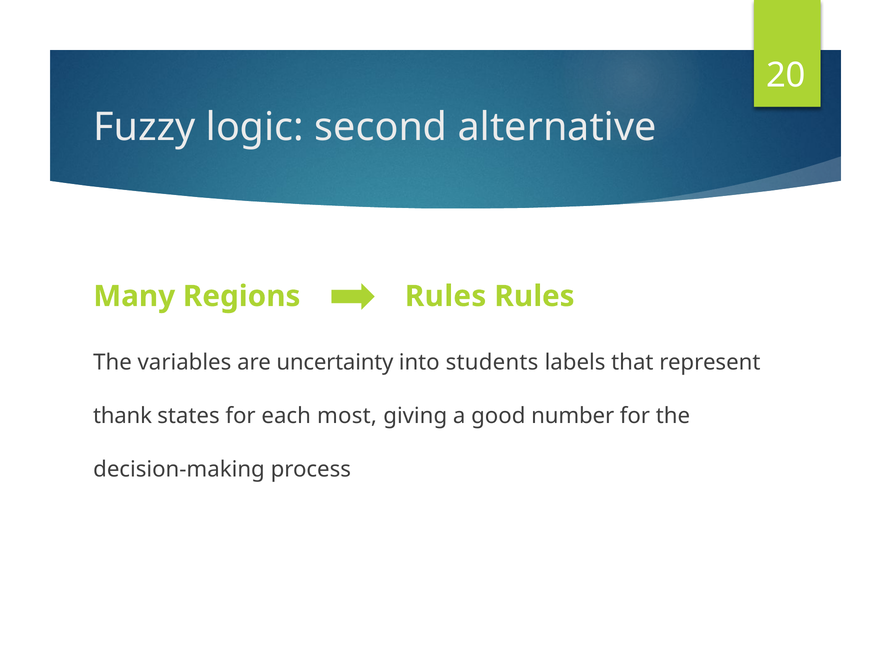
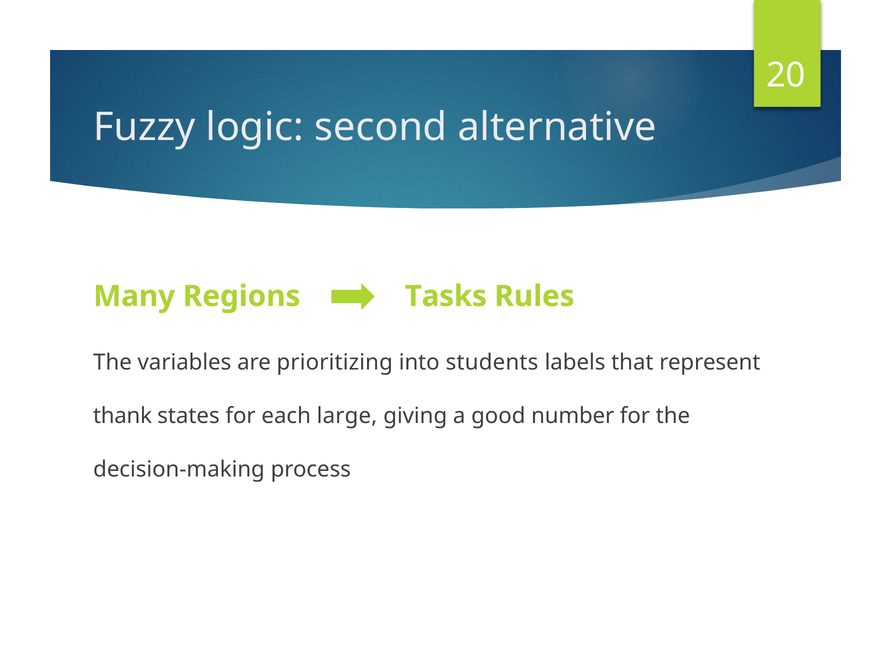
Regions Rules: Rules -> Tasks (446, 296)
uncertainty: uncertainty -> prioritizing (335, 363)
most: most -> large (347, 416)
